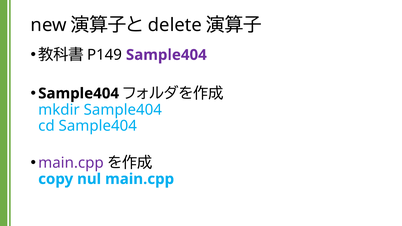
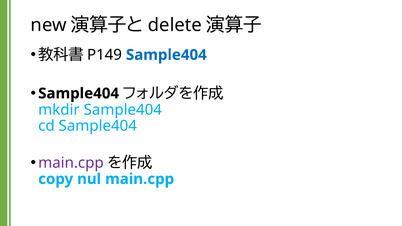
Sample404 colour: purple -> blue (166, 55)
